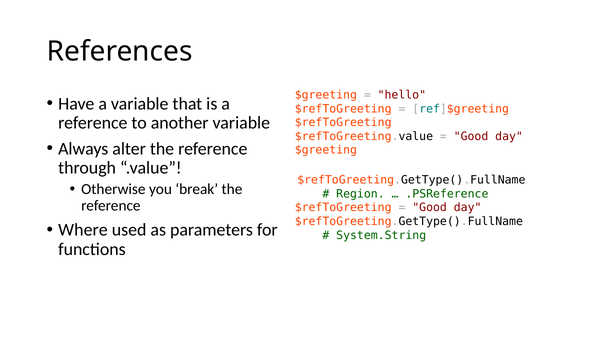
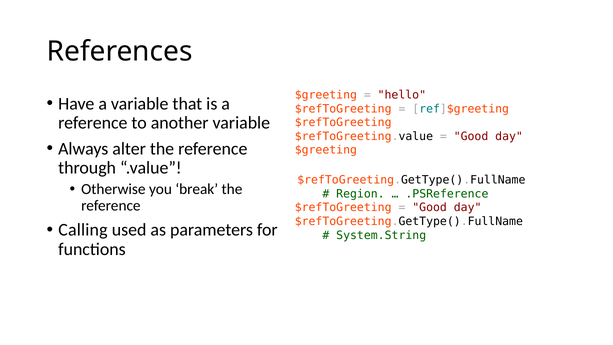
Where: Where -> Calling (83, 230)
